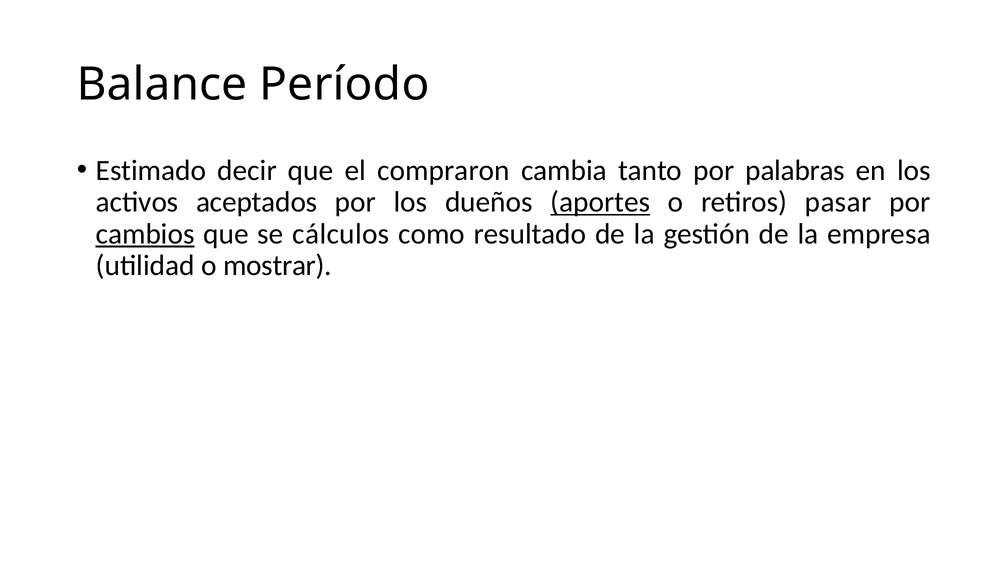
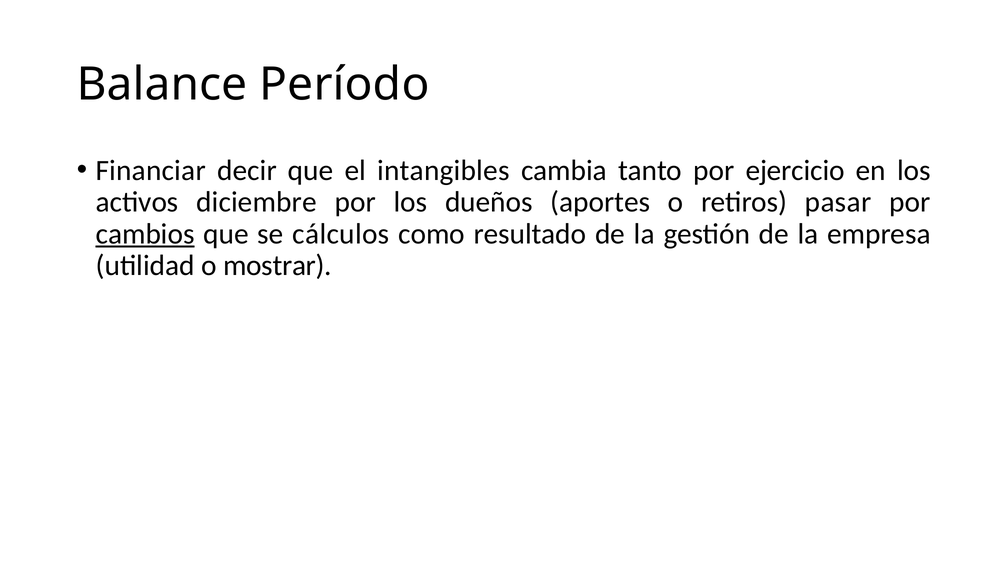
Estimado: Estimado -> Financiar (151, 170)
compraron: compraron -> intangibles (443, 170)
palabras: palabras -> ejercicio (795, 170)
aceptados: aceptados -> diciembre (257, 202)
aportes underline: present -> none (600, 202)
